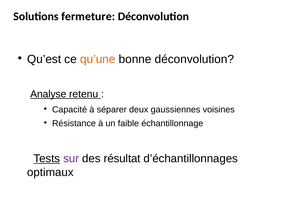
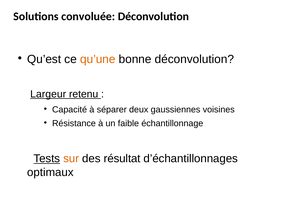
fermeture: fermeture -> convoluée (88, 16)
Analyse: Analyse -> Largeur (48, 94)
sur colour: purple -> orange (71, 158)
